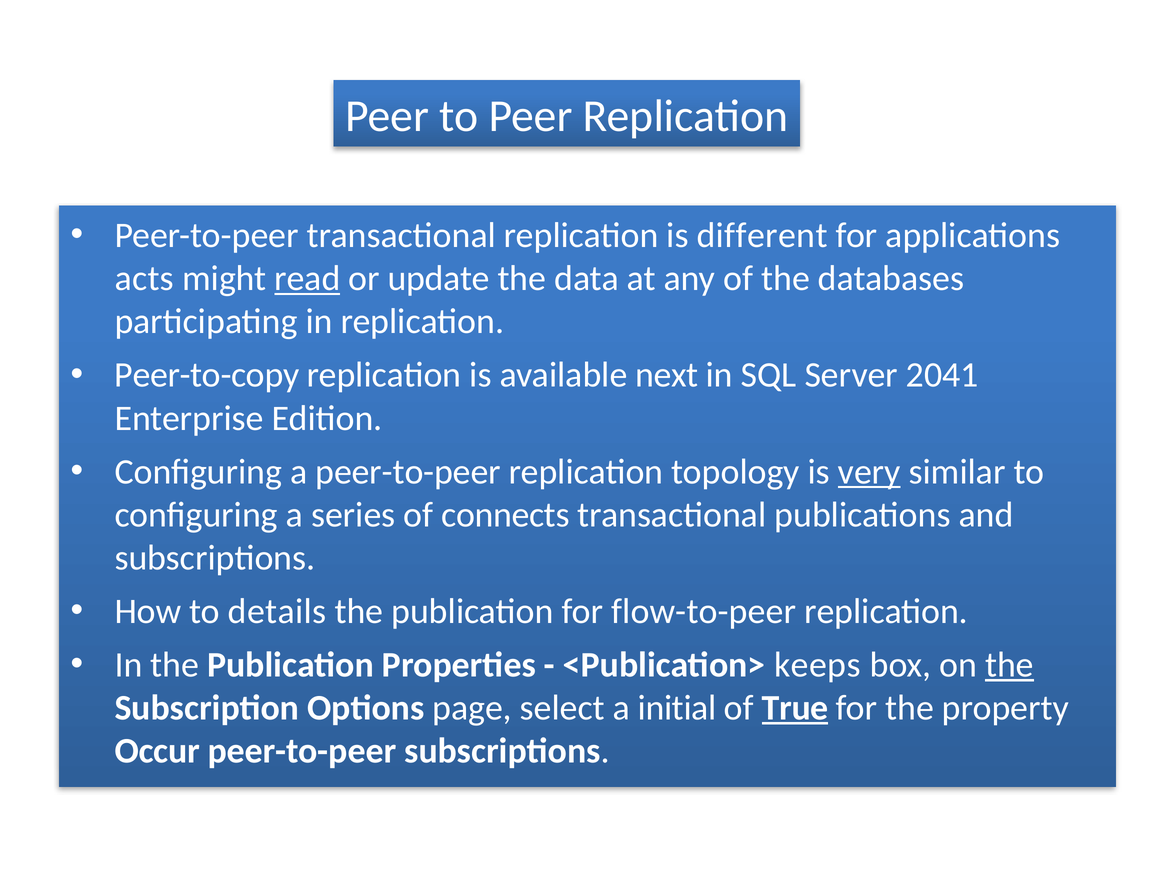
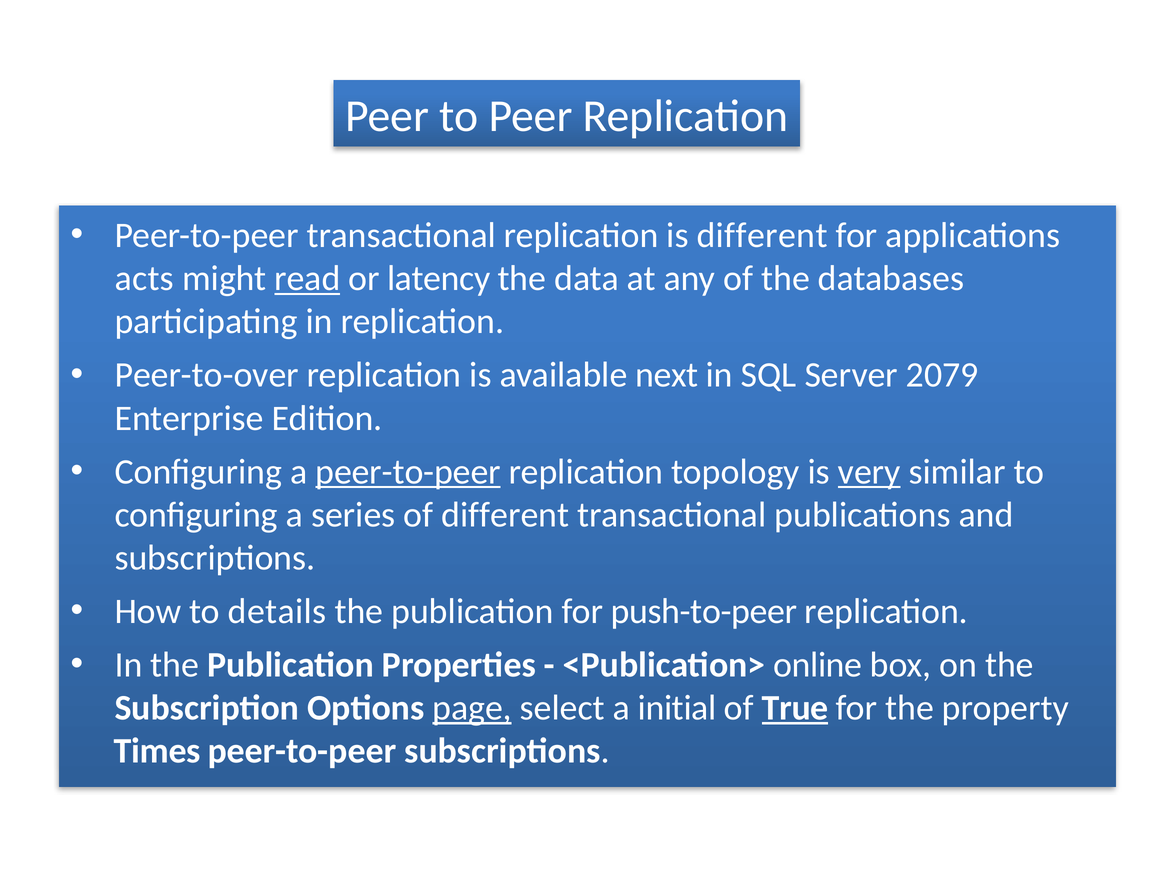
update: update -> latency (439, 279)
Peer-to-copy: Peer-to-copy -> Peer-to-over (207, 375)
2041: 2041 -> 2079 (942, 375)
peer-to-peer underline: none -> present (408, 472)
of connects: connects -> different (505, 515)
flow-to-peer: flow-to-peer -> push-to-peer (704, 611)
keeps: keeps -> online (818, 665)
the underline: present -> none (1009, 665)
page underline: none -> present (472, 708)
Occur: Occur -> Times (157, 751)
